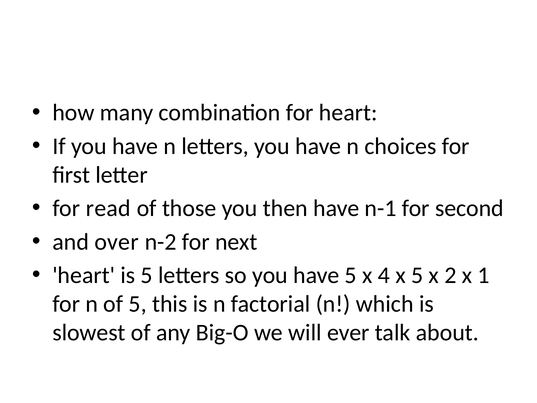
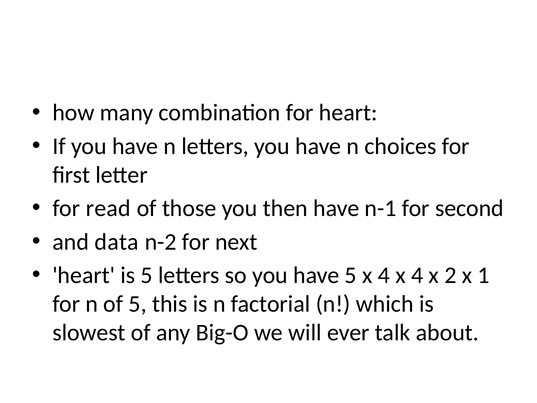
over: over -> data (117, 242)
4 x 5: 5 -> 4 (417, 275)
